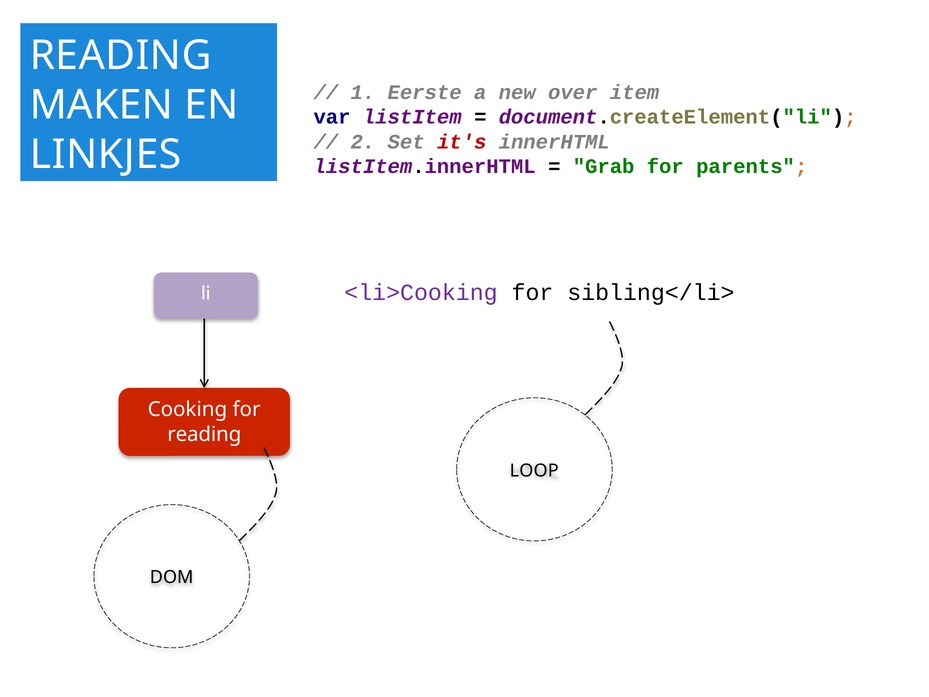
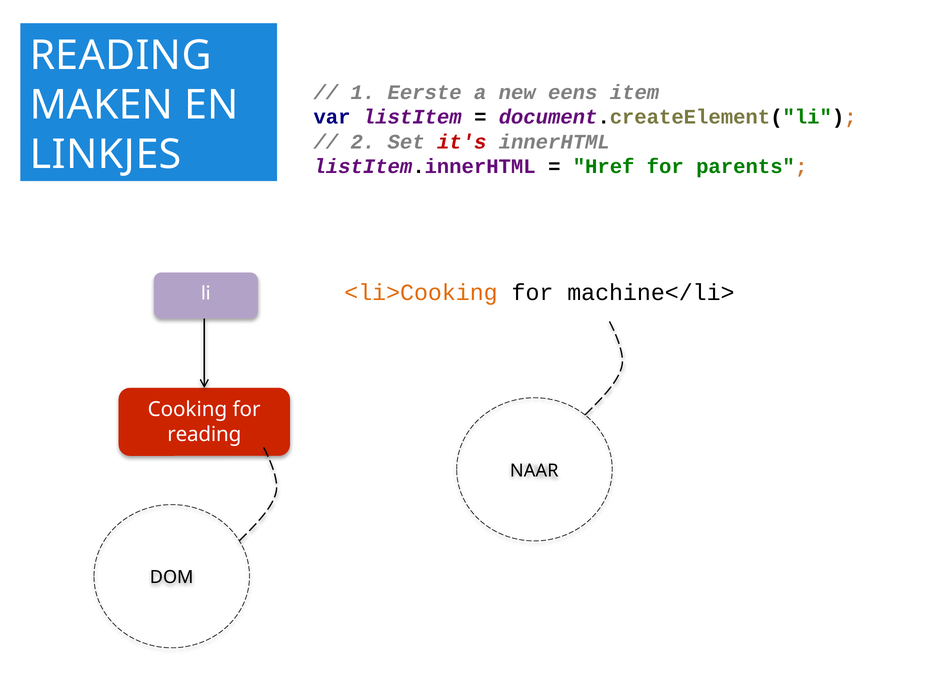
over: over -> eens (573, 92)
Grab: Grab -> Href (604, 166)
<li>Cooking colour: purple -> orange (421, 292)
sibling</li>: sibling</li> -> machine</li> (651, 292)
LOOP: LOOP -> NAAR (534, 470)
